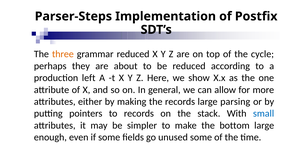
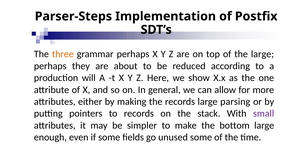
grammar reduced: reduced -> perhaps (133, 54)
the cycle: cycle -> large (262, 54)
left: left -> will (89, 78)
small colour: blue -> purple (264, 114)
